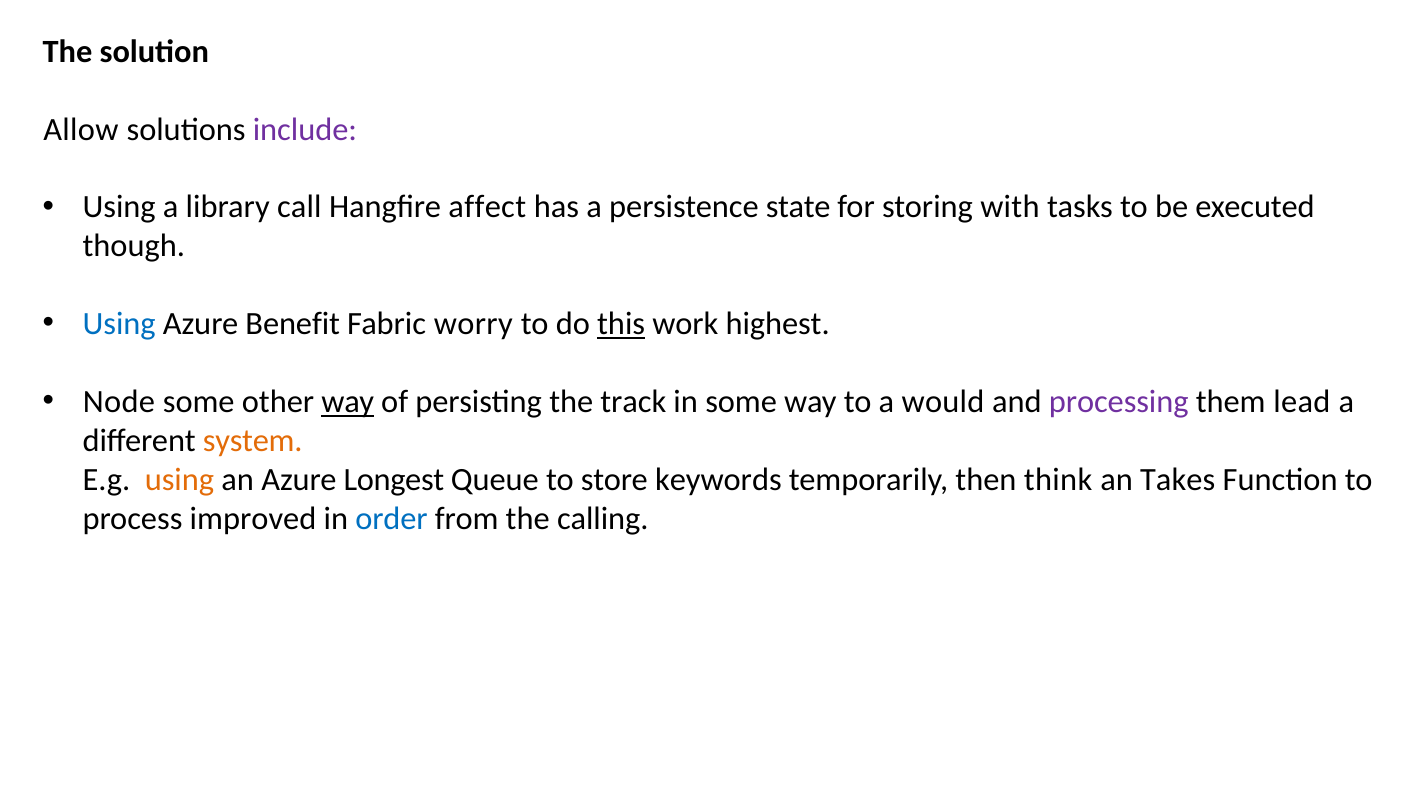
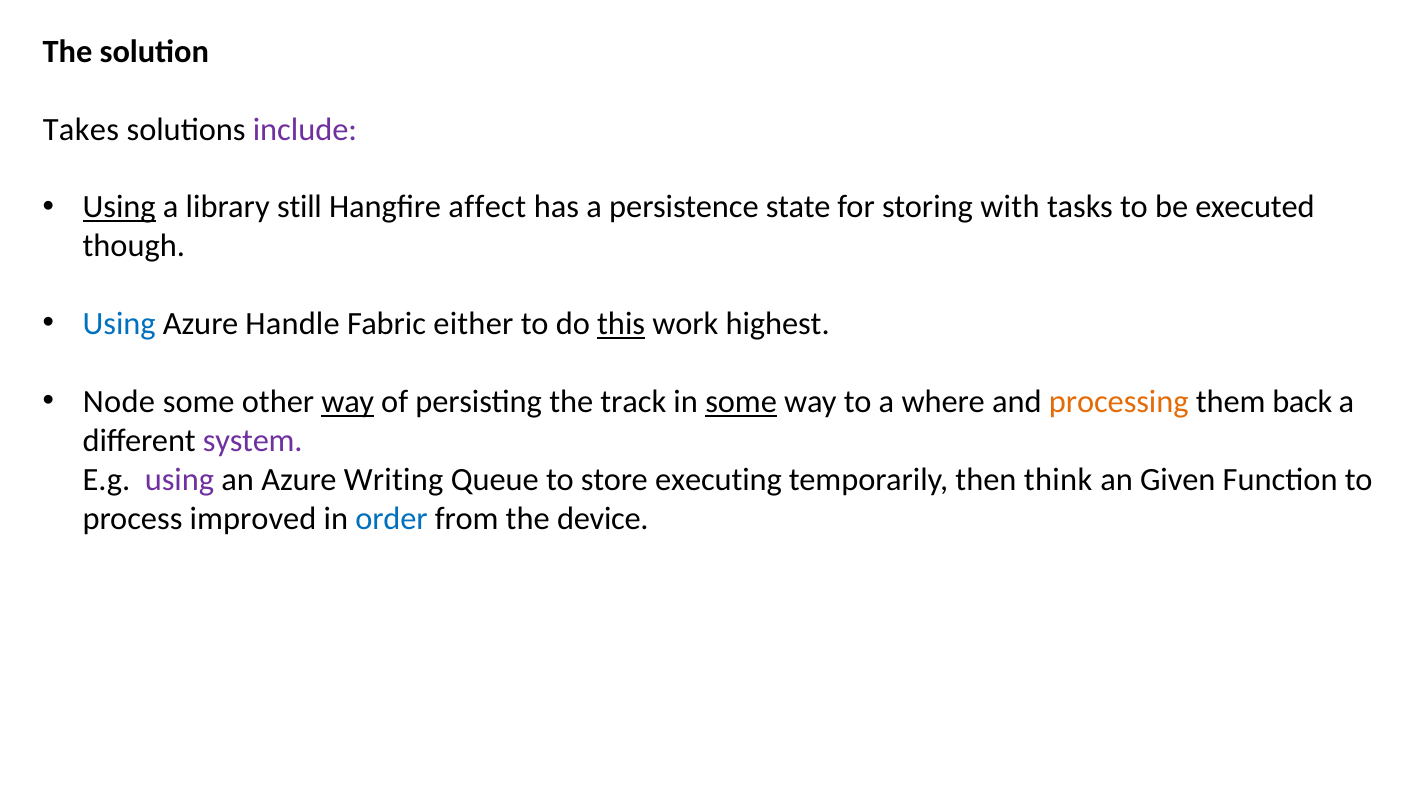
Allow: Allow -> Takes (81, 129)
Using underline: none -> present (119, 207)
call: call -> still (299, 207)
Benefit: Benefit -> Handle (293, 324)
worry: worry -> either (473, 324)
some underline: none -> present (741, 402)
would: would -> where (943, 402)
processing colour: purple -> orange (1119, 402)
lead: lead -> back (1302, 402)
system colour: orange -> purple (253, 441)
using colour: orange -> purple (179, 480)
Longest: Longest -> Writing (394, 480)
keywords: keywords -> executing (718, 480)
Takes: Takes -> Given (1178, 480)
calling: calling -> device (603, 519)
